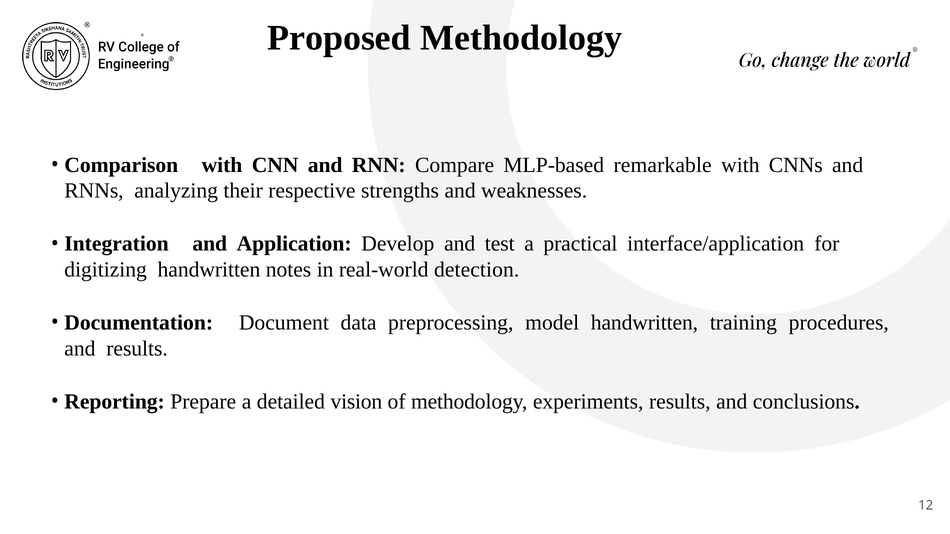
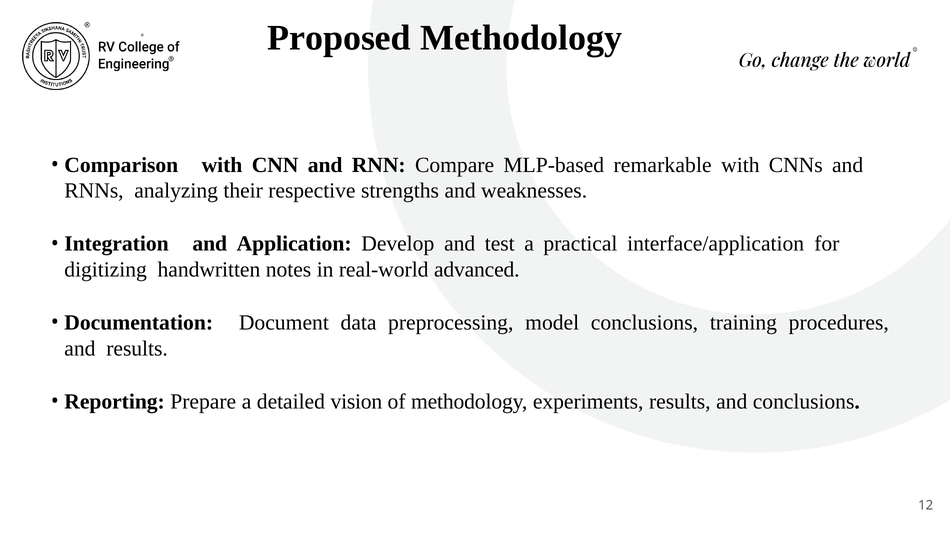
detection: detection -> advanced (477, 270)
model handwritten: handwritten -> conclusions (644, 323)
